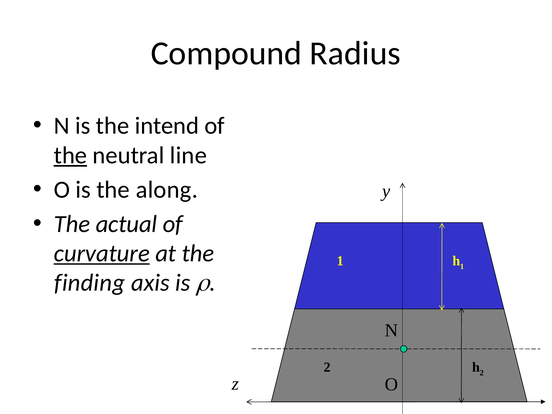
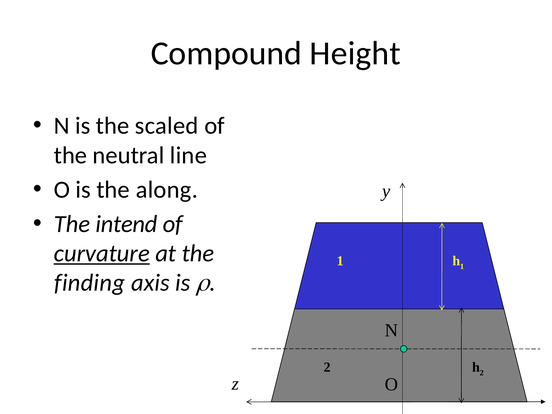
Radius: Radius -> Height (355, 53)
intend: intend -> scaled (167, 126)
the underline: present -> none (70, 155)
actual: actual -> intend (127, 224)
